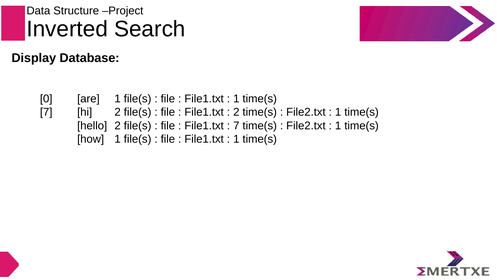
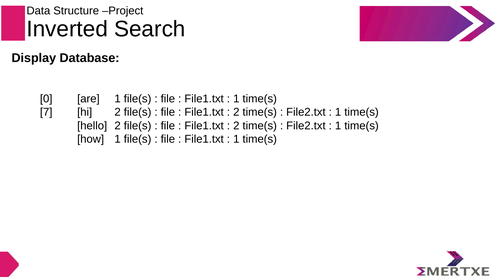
7: 7 -> 2 (236, 126)
